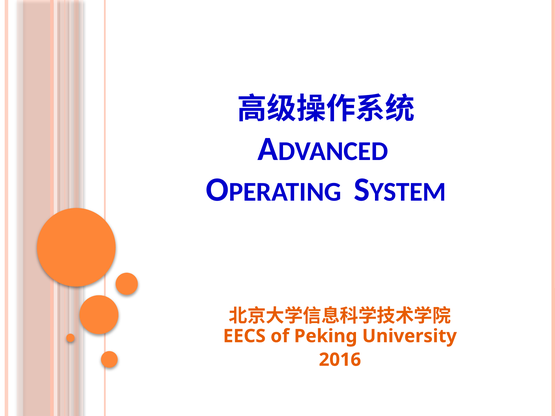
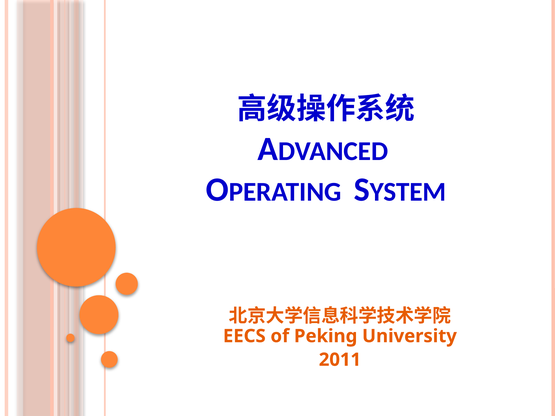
2016: 2016 -> 2011 (340, 360)
